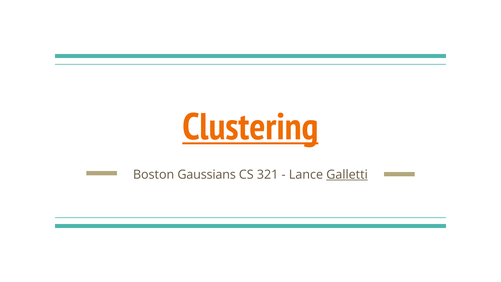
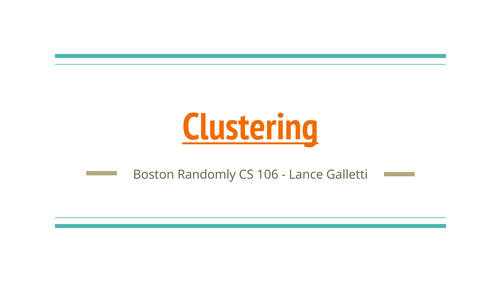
Gaussians: Gaussians -> Randomly (207, 175)
321: 321 -> 106 (268, 175)
Galletti underline: present -> none (347, 175)
